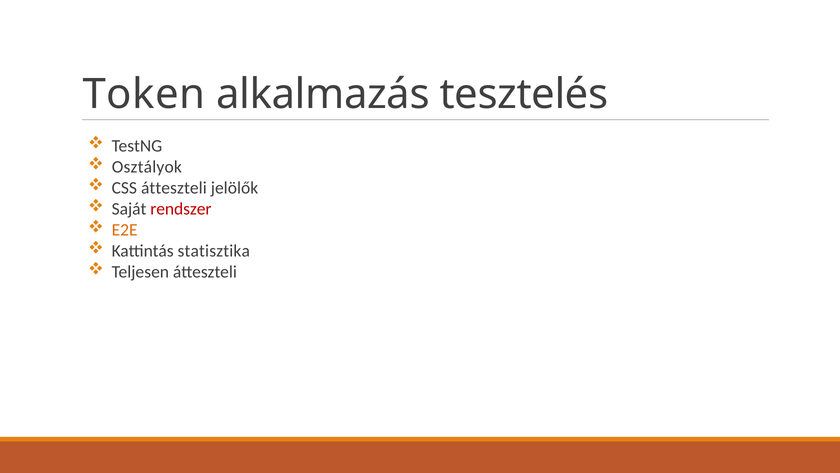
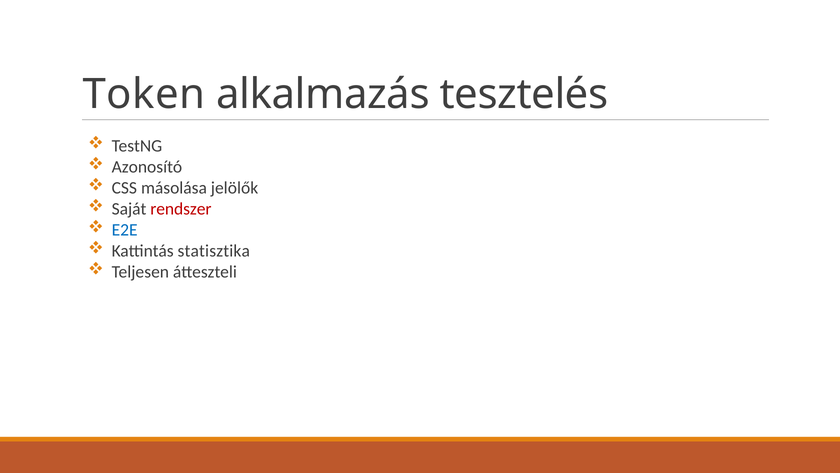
Osztályok: Osztályok -> Azonosító (147, 167)
CSS átteszteli: átteszteli -> másolása (174, 188)
E2E colour: orange -> blue (125, 230)
